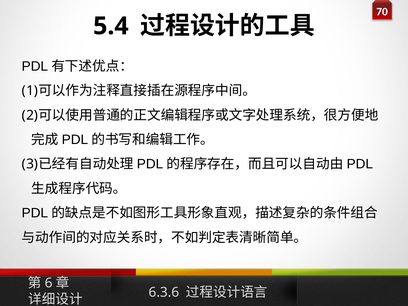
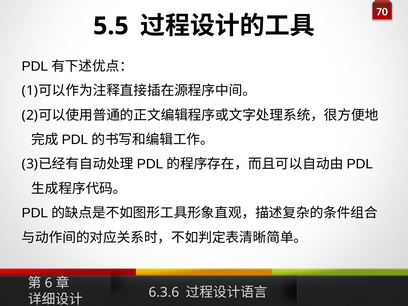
5.4: 5.4 -> 5.5 (111, 26)
